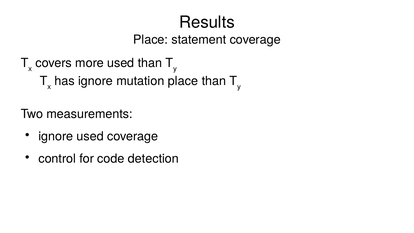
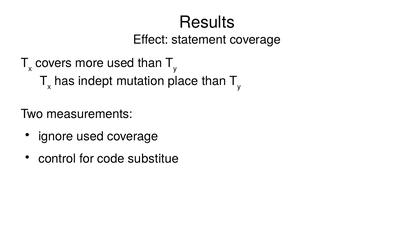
Place: Place -> Effect (151, 40)
has ignore: ignore -> indept (95, 81)
detection: detection -> substitue (153, 159)
